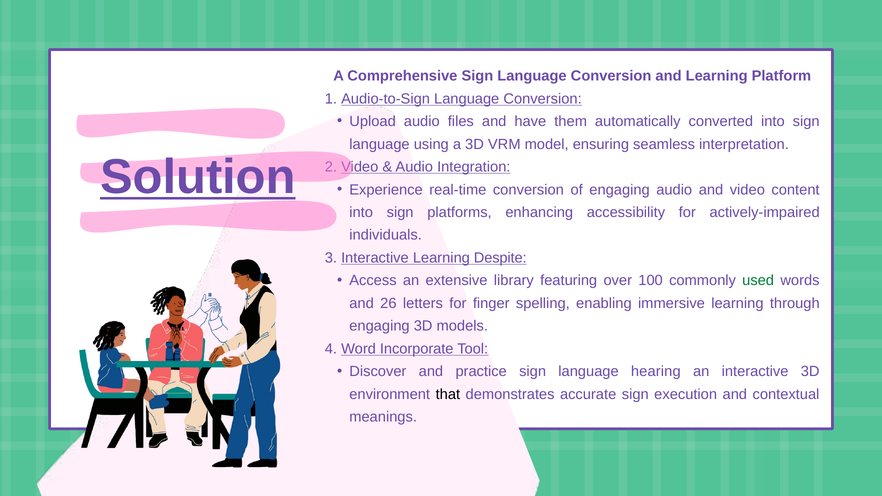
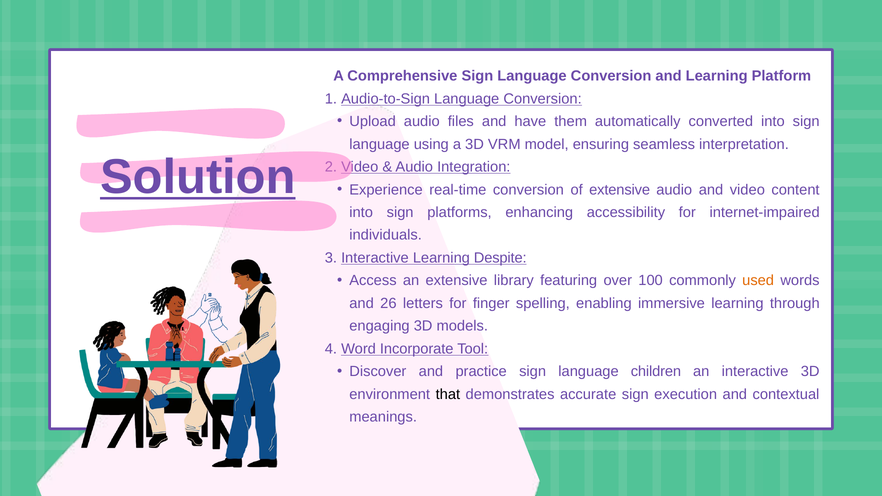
of engaging: engaging -> extensive (620, 190)
actively-impaired: actively-impaired -> internet-impaired (765, 212)
used colour: green -> orange (758, 281)
hearing: hearing -> children (656, 372)
